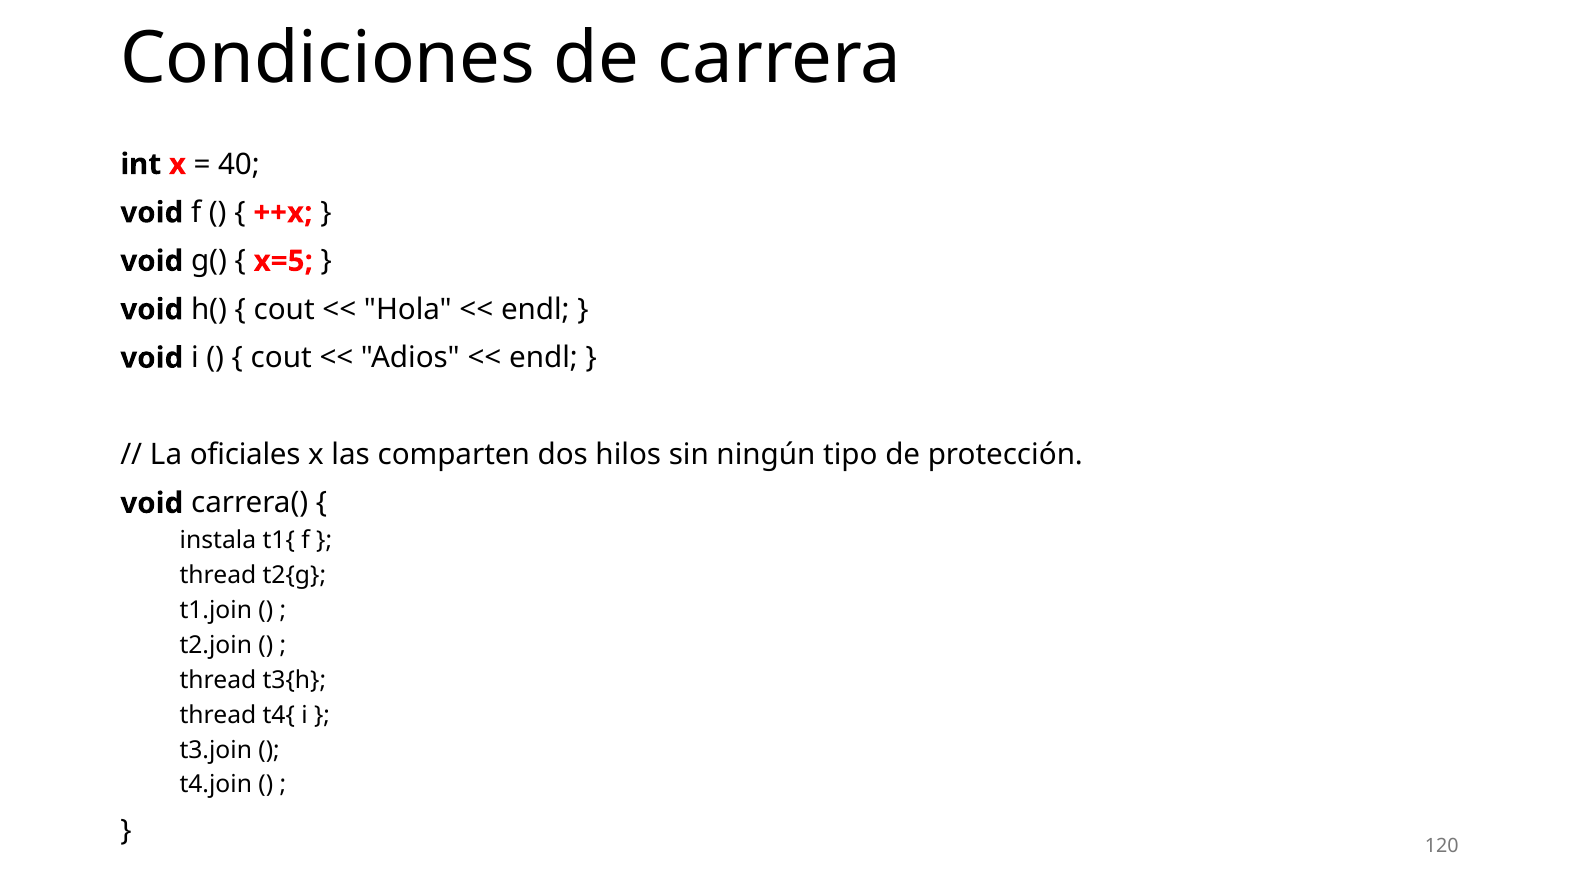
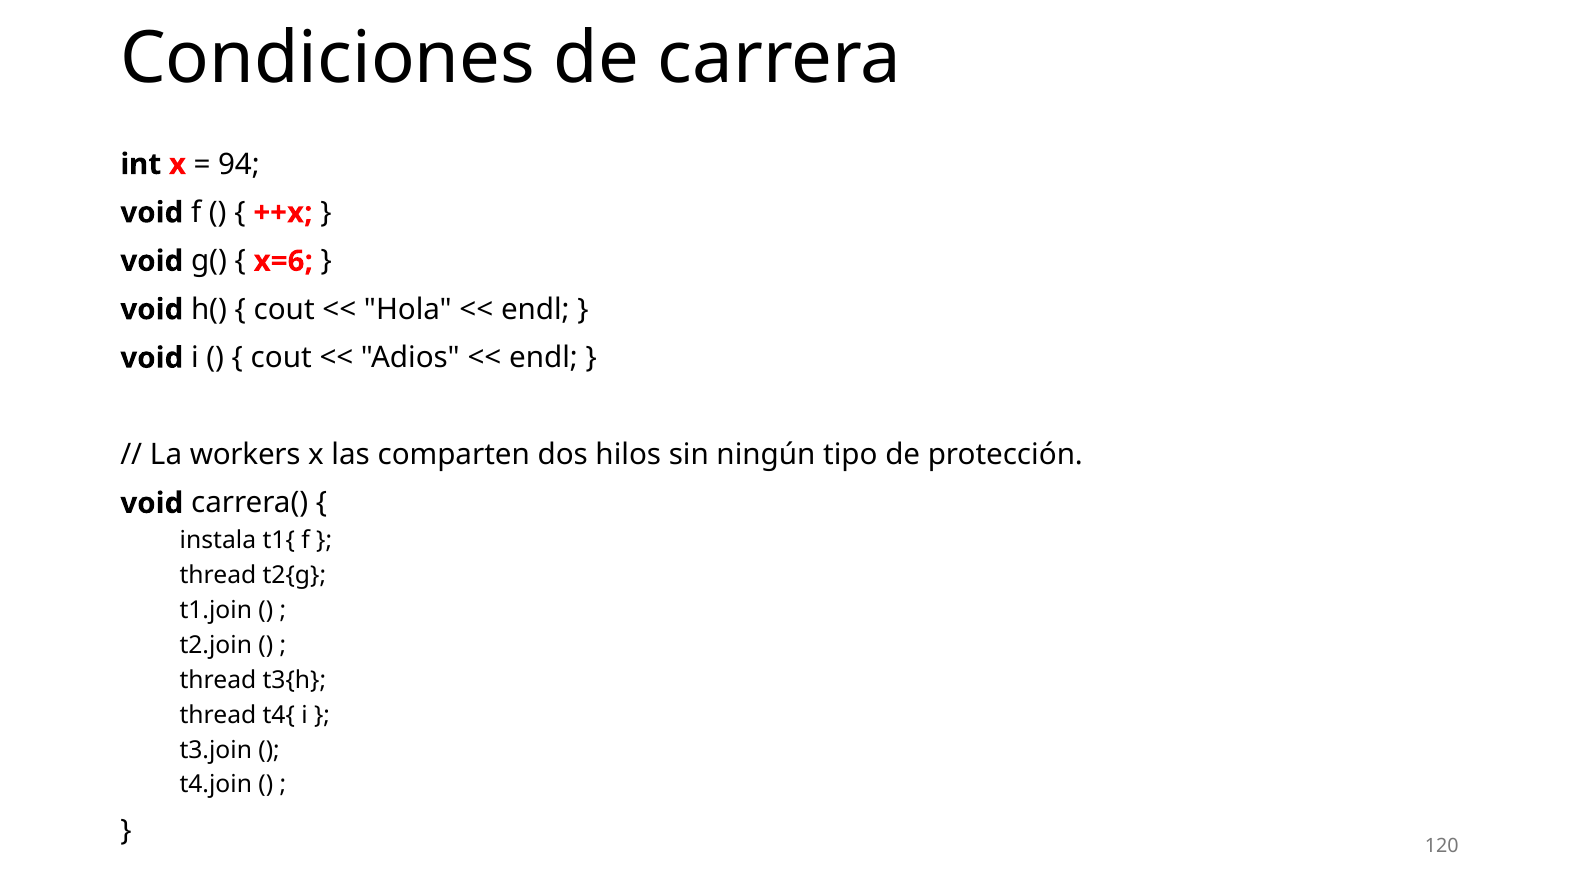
40: 40 -> 94 (239, 164)
x=5: x=5 -> x=6 (283, 261)
oficiales: oficiales -> workers (245, 455)
